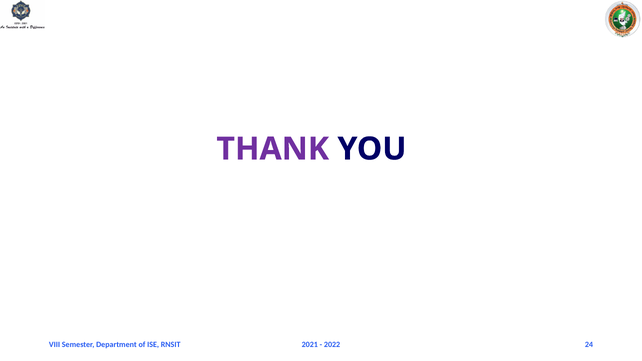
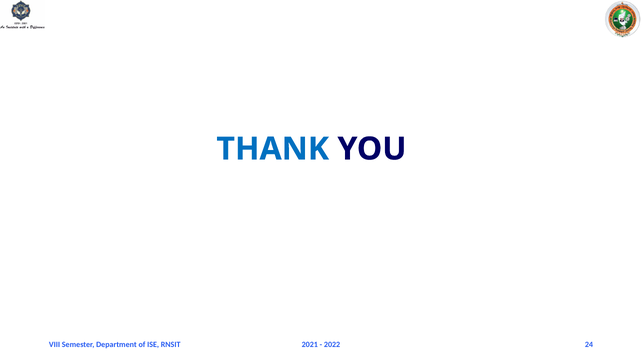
THANK colour: purple -> blue (273, 149)
